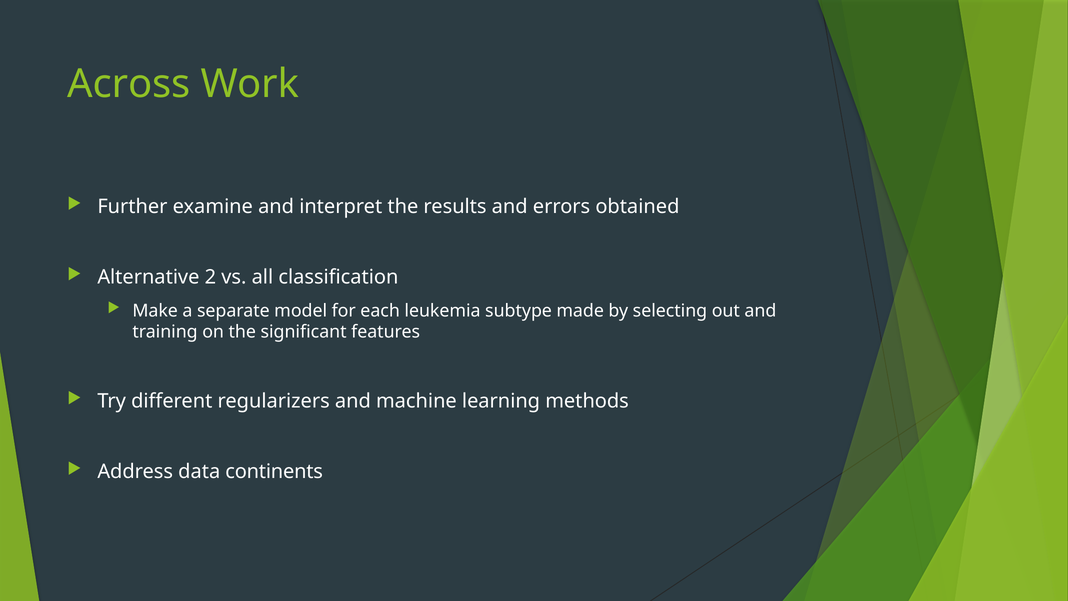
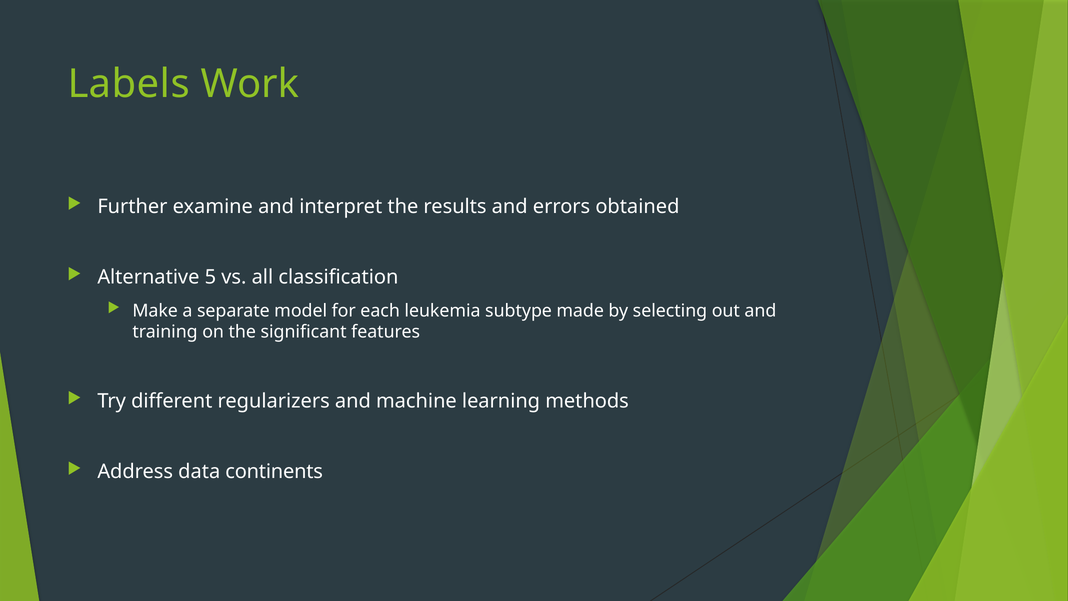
Across: Across -> Labels (129, 84)
2: 2 -> 5 (210, 277)
